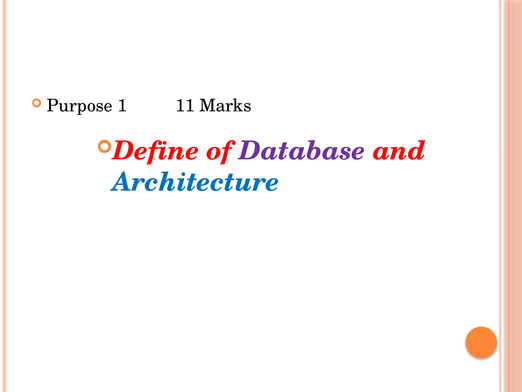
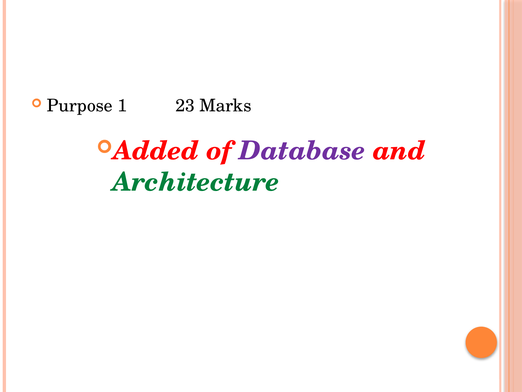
11: 11 -> 23 (185, 106)
Define: Define -> Added (156, 151)
Architecture colour: blue -> green (196, 182)
